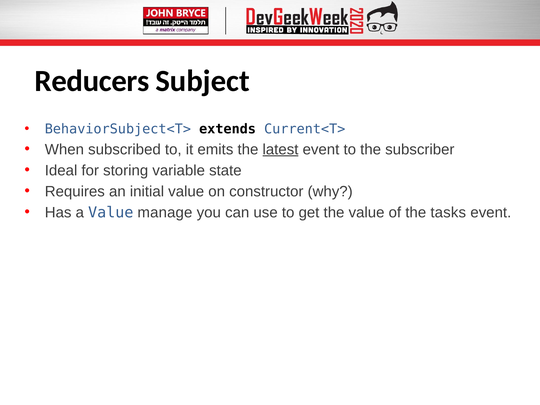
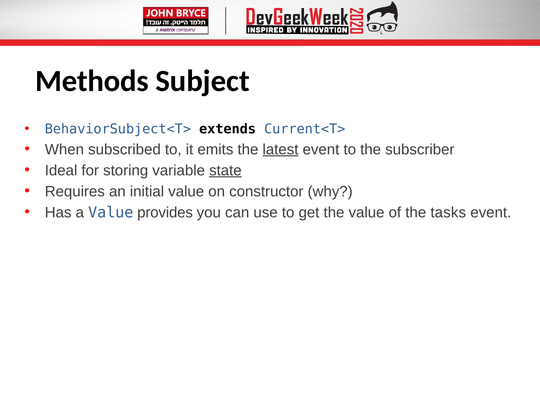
Reducers: Reducers -> Methods (92, 81)
state underline: none -> present (225, 170)
manage: manage -> provides (165, 212)
